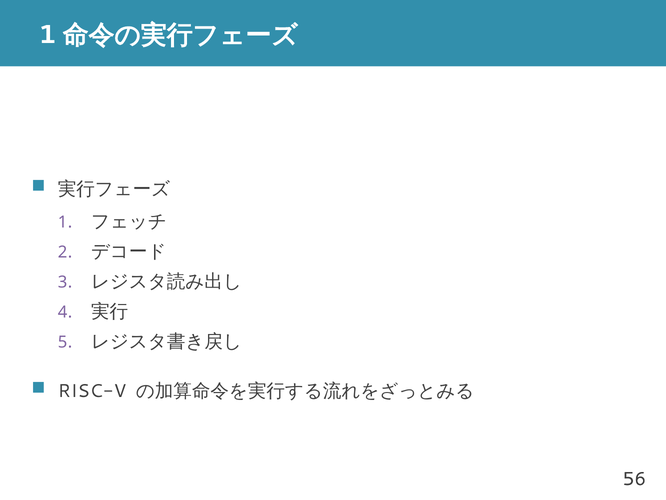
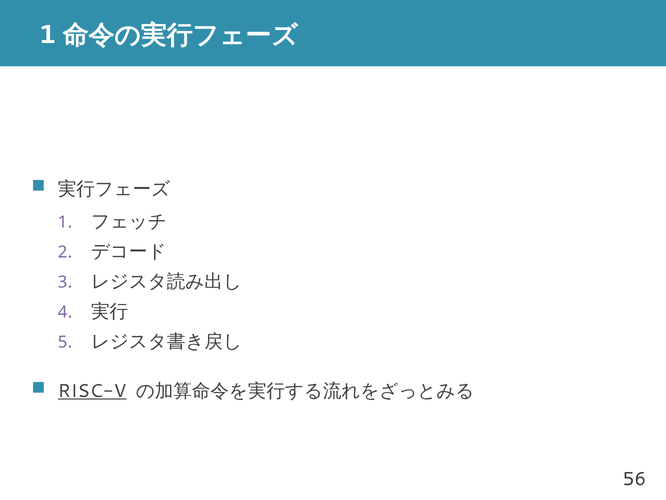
RISC-V underline: none -> present (92, 391)
